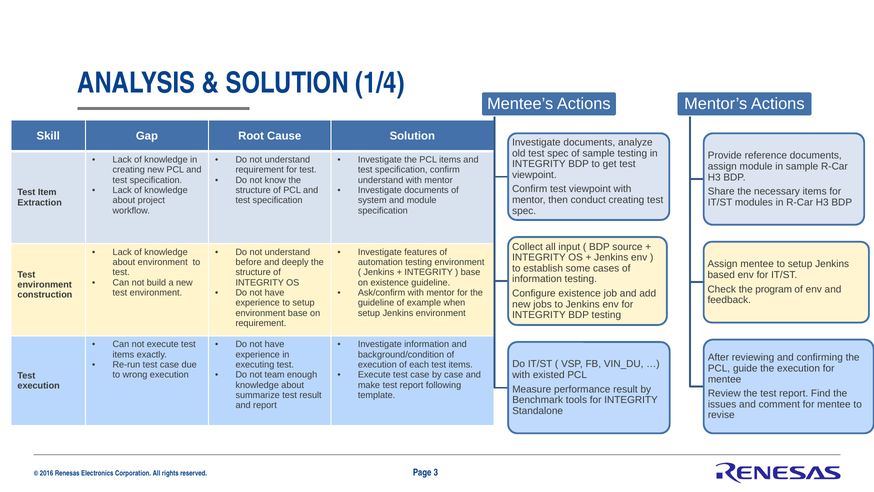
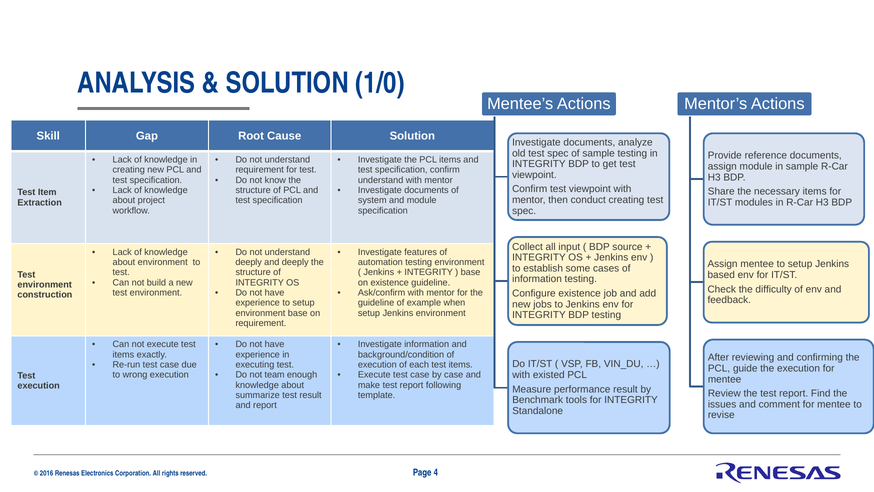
1/4: 1/4 -> 1/0 (380, 83)
before: before -> deeply (249, 262)
program: program -> difficulty (774, 289)
3: 3 -> 4 (436, 472)
